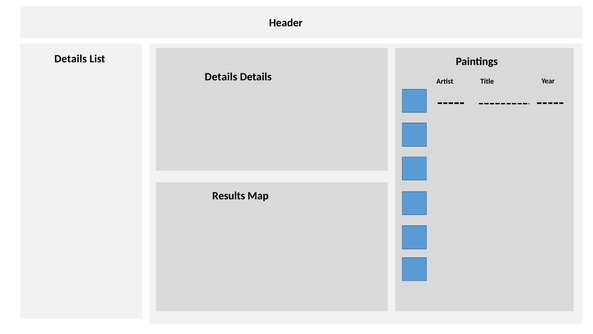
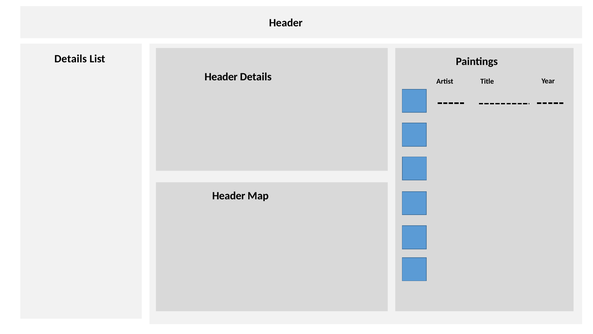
Details: Details -> Header (221, 77)
Results: Results -> Header (229, 196)
